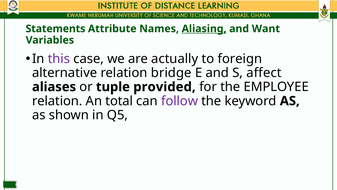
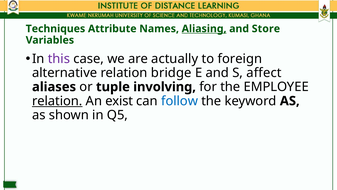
Statements: Statements -> Techniques (55, 29)
Want: Want -> Store (266, 29)
provided: provided -> involving (165, 87)
relation underline: none -> present (57, 101)
total: total -> exist (119, 101)
follow colour: purple -> blue (180, 101)
